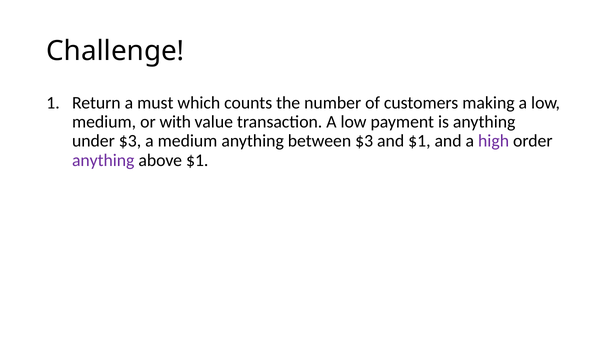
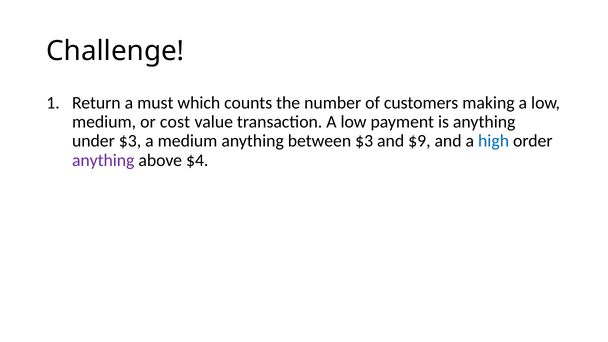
with: with -> cost (175, 122)
and $1: $1 -> $9 (419, 141)
high colour: purple -> blue (494, 141)
above $1: $1 -> $4 (197, 160)
